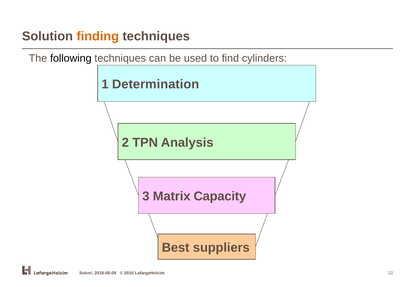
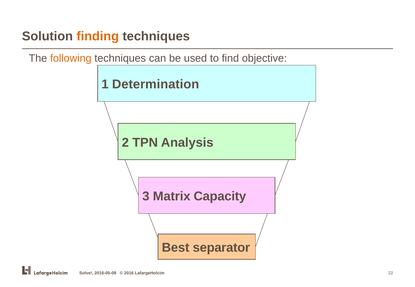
following colour: black -> orange (71, 58)
cylinders: cylinders -> objective (264, 58)
suppliers: suppliers -> separator (221, 248)
